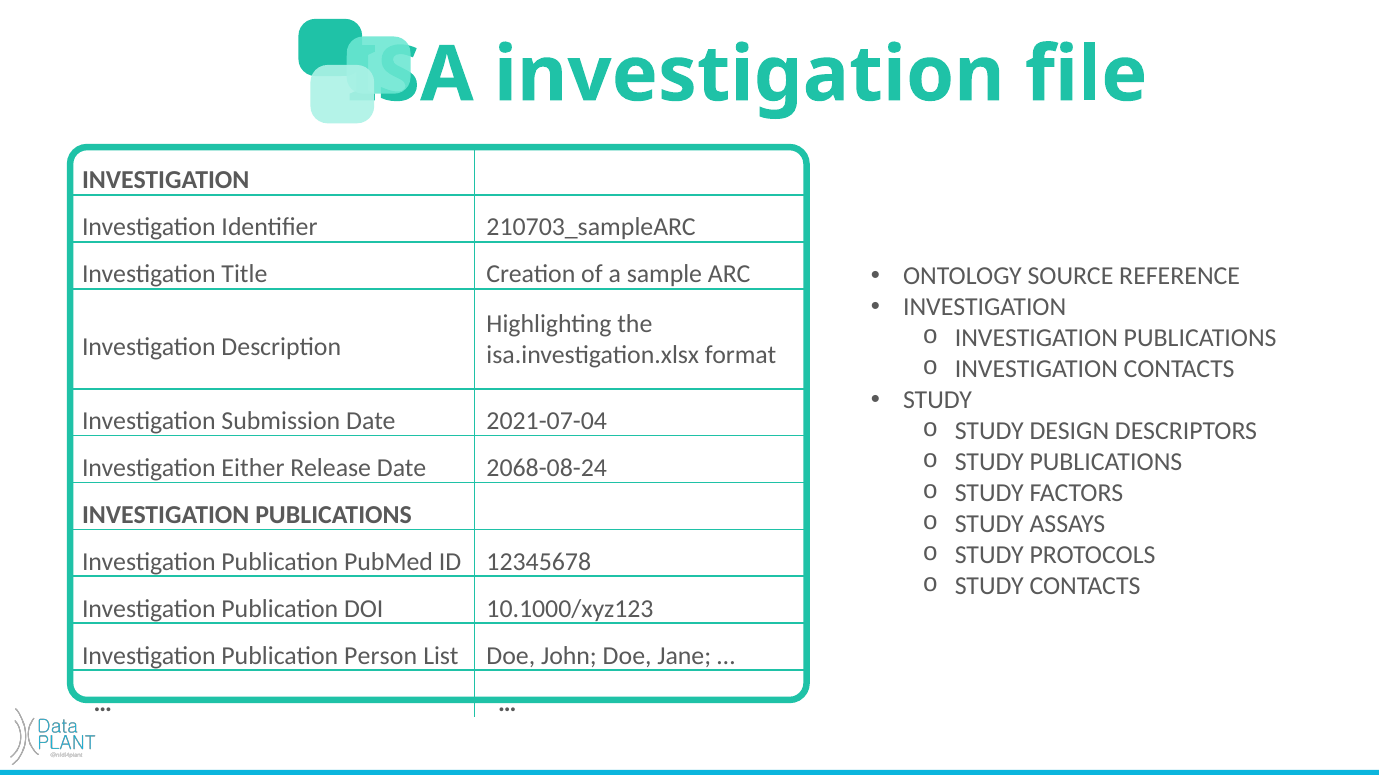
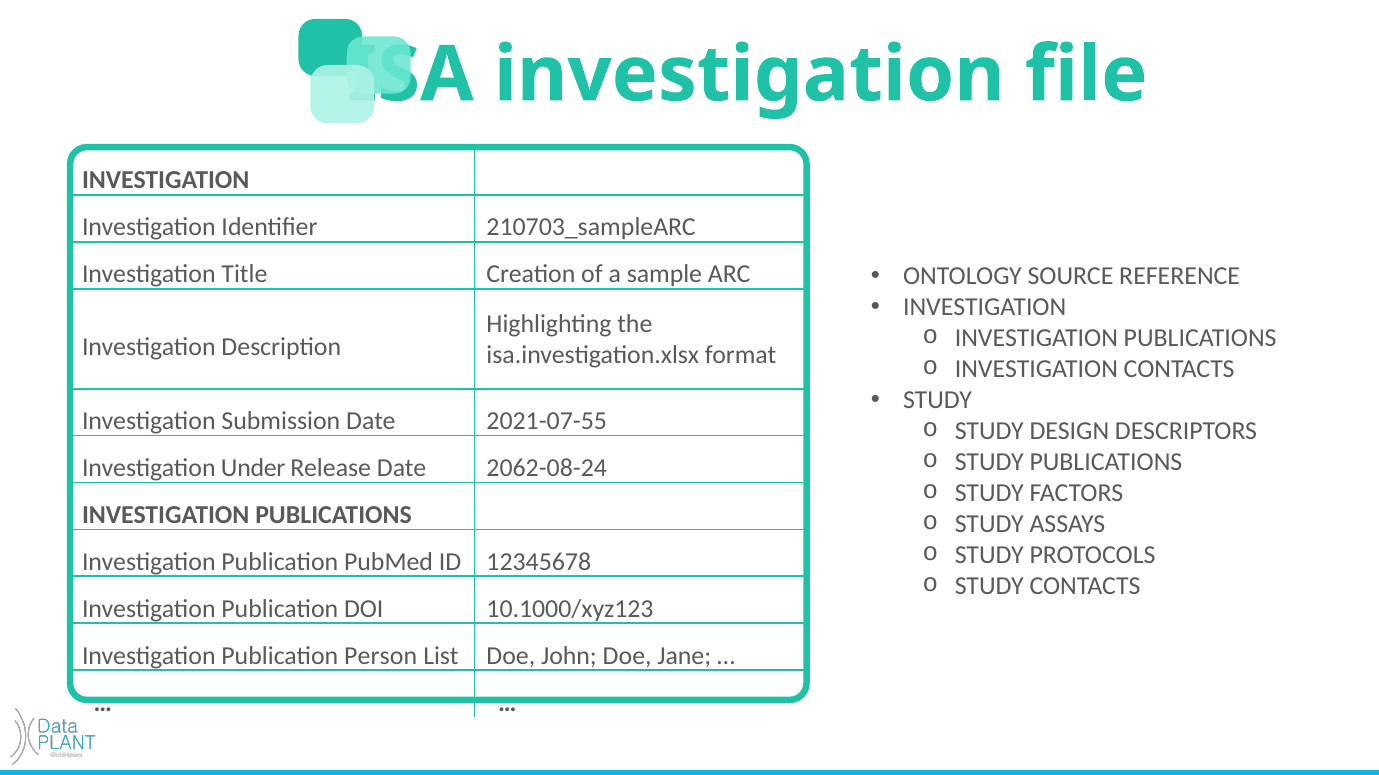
2021-07-04: 2021-07-04 -> 2021-07-55 (547, 421)
Either: Either -> Under (253, 468)
2068-08-24: 2068-08-24 -> 2062-08-24 (547, 468)
